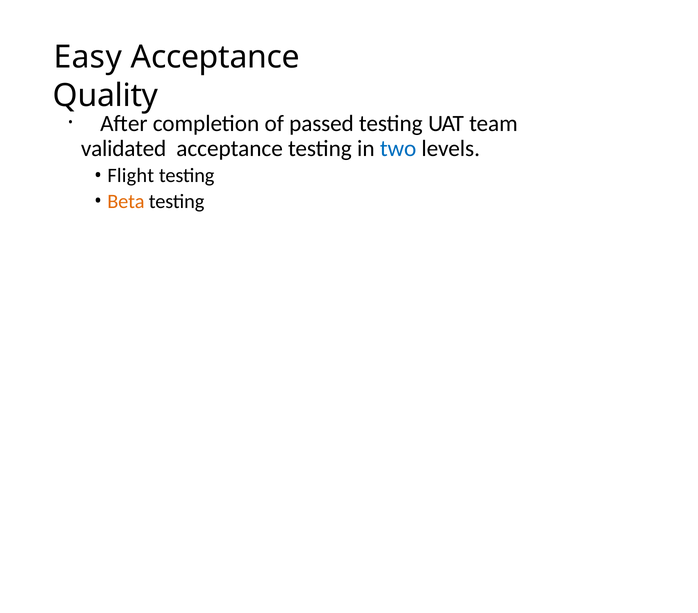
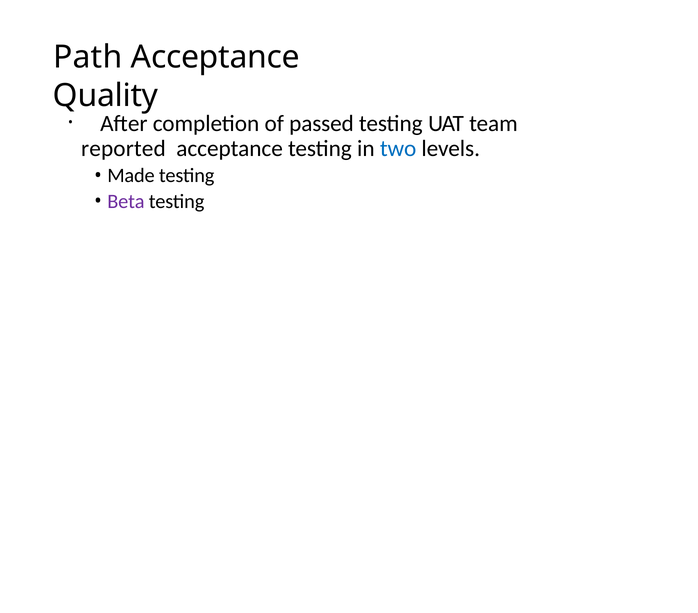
Easy: Easy -> Path (88, 57)
validated: validated -> reported (123, 149)
Flight: Flight -> Made (131, 176)
Beta colour: orange -> purple (126, 201)
